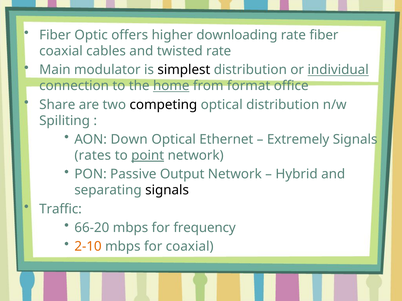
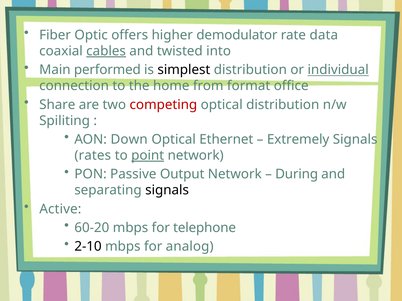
downloading: downloading -> demodulator (237, 35)
rate fiber: fiber -> data (324, 35)
cables underline: none -> present (106, 51)
twisted rate: rate -> into (219, 51)
modulator: modulator -> performed (107, 70)
home underline: present -> none (171, 86)
competing colour: black -> red (163, 105)
Hybrid: Hybrid -> During (297, 174)
Traffic: Traffic -> Active (60, 209)
66-20: 66-20 -> 60-20 (92, 228)
frequency: frequency -> telephone (205, 228)
2-10 colour: orange -> black (88, 247)
for coaxial: coaxial -> analog (190, 247)
